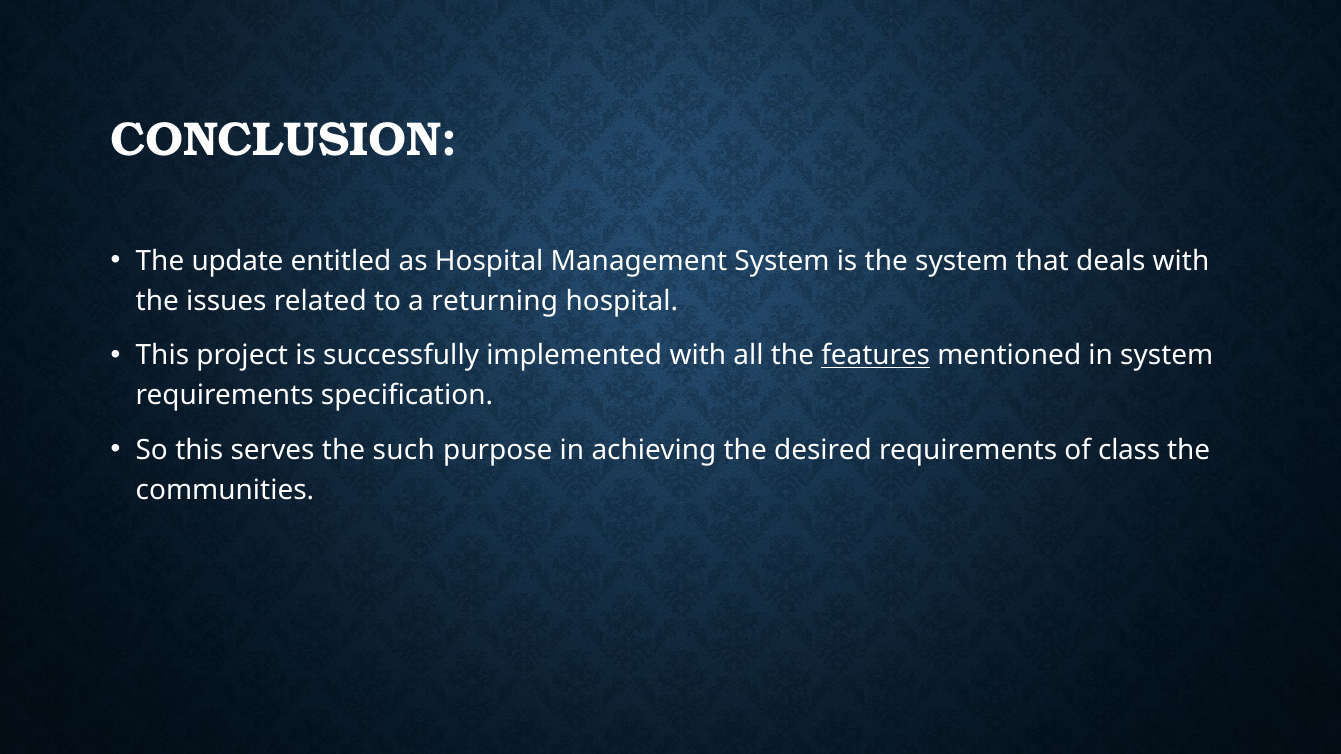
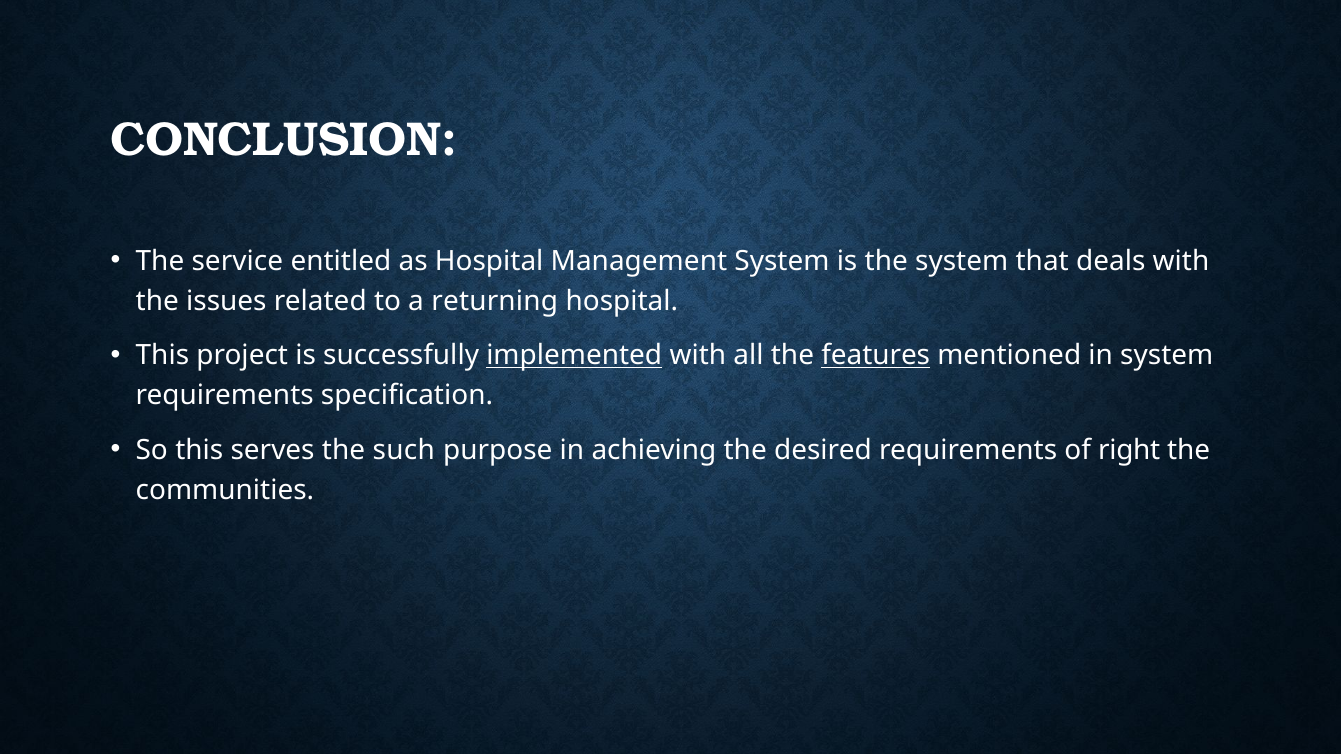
update: update -> service (237, 261)
implemented underline: none -> present (574, 356)
class: class -> right (1129, 450)
